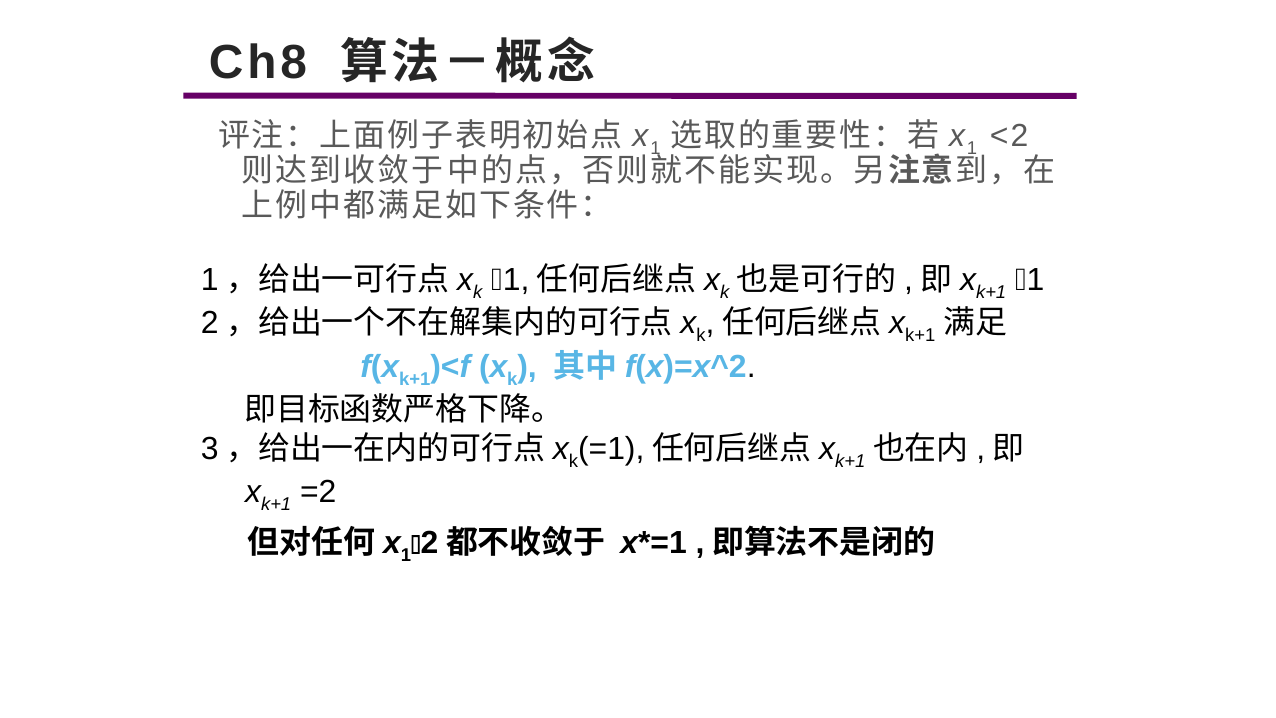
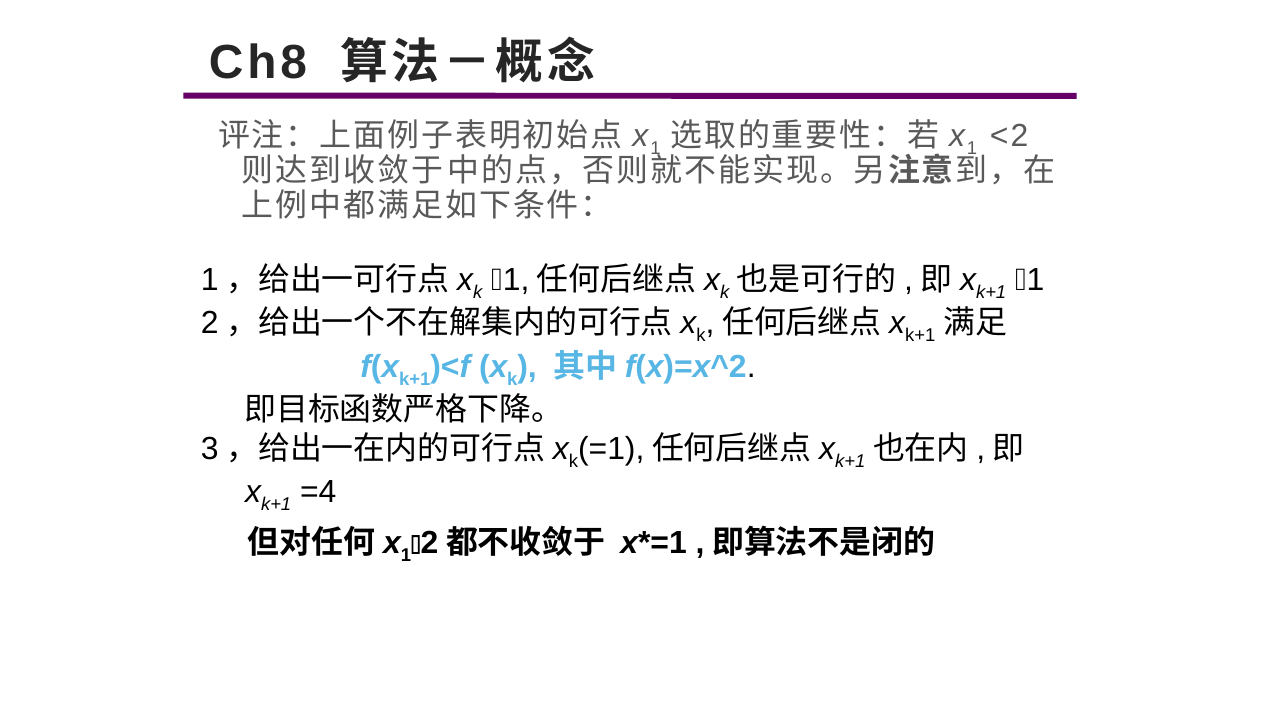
=2: =2 -> =4 (318, 492)
